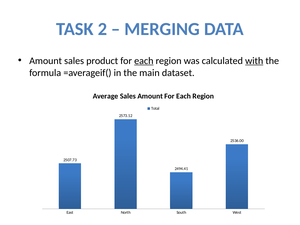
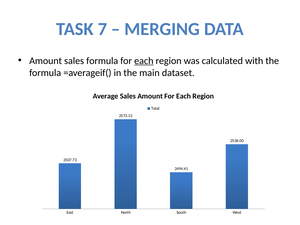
2: 2 -> 7 (102, 29)
sales product: product -> formula (102, 61)
with underline: present -> none (254, 61)
